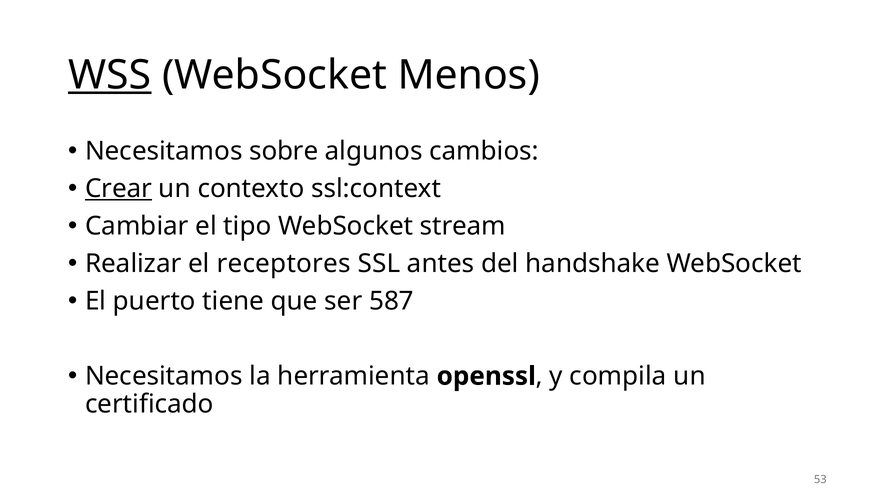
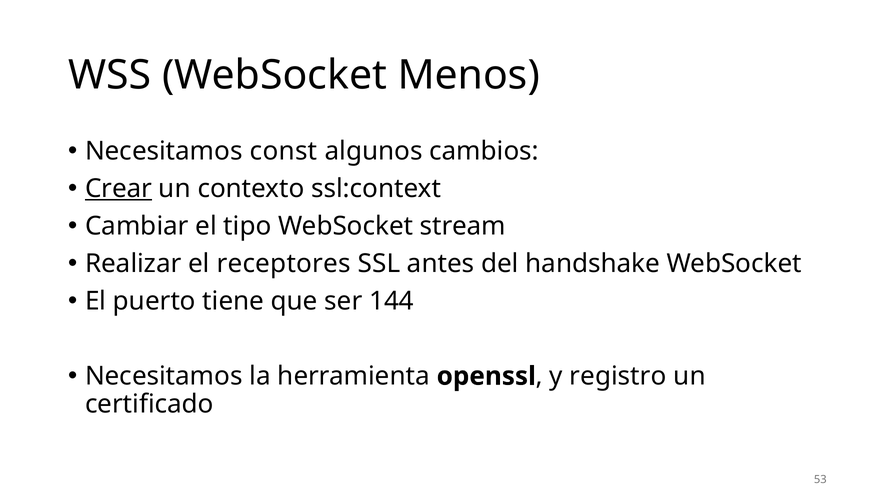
WSS underline: present -> none (110, 75)
sobre: sobre -> const (284, 151)
587: 587 -> 144 (392, 301)
compila: compila -> registro (618, 376)
